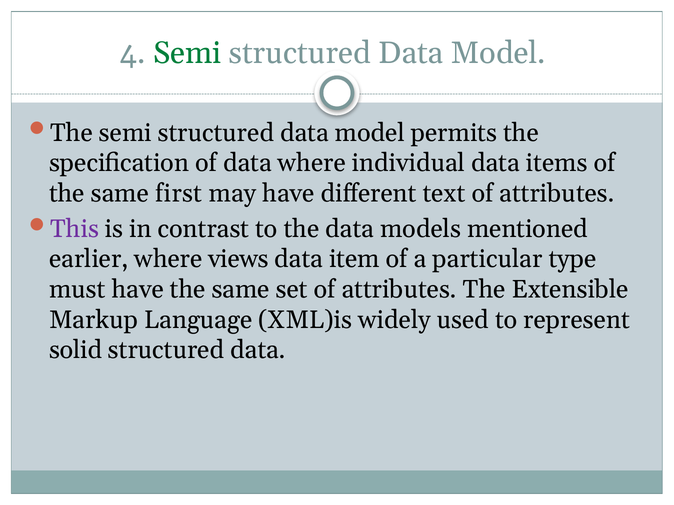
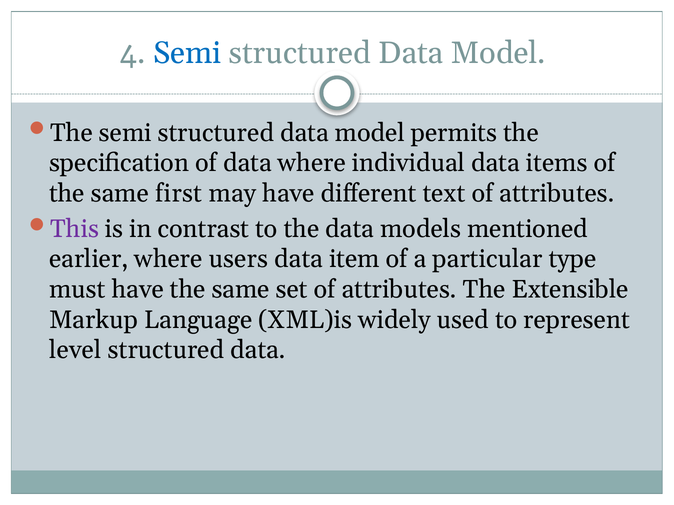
Semi colour: green -> blue (187, 53)
views: views -> users (238, 259)
solid: solid -> level (75, 350)
